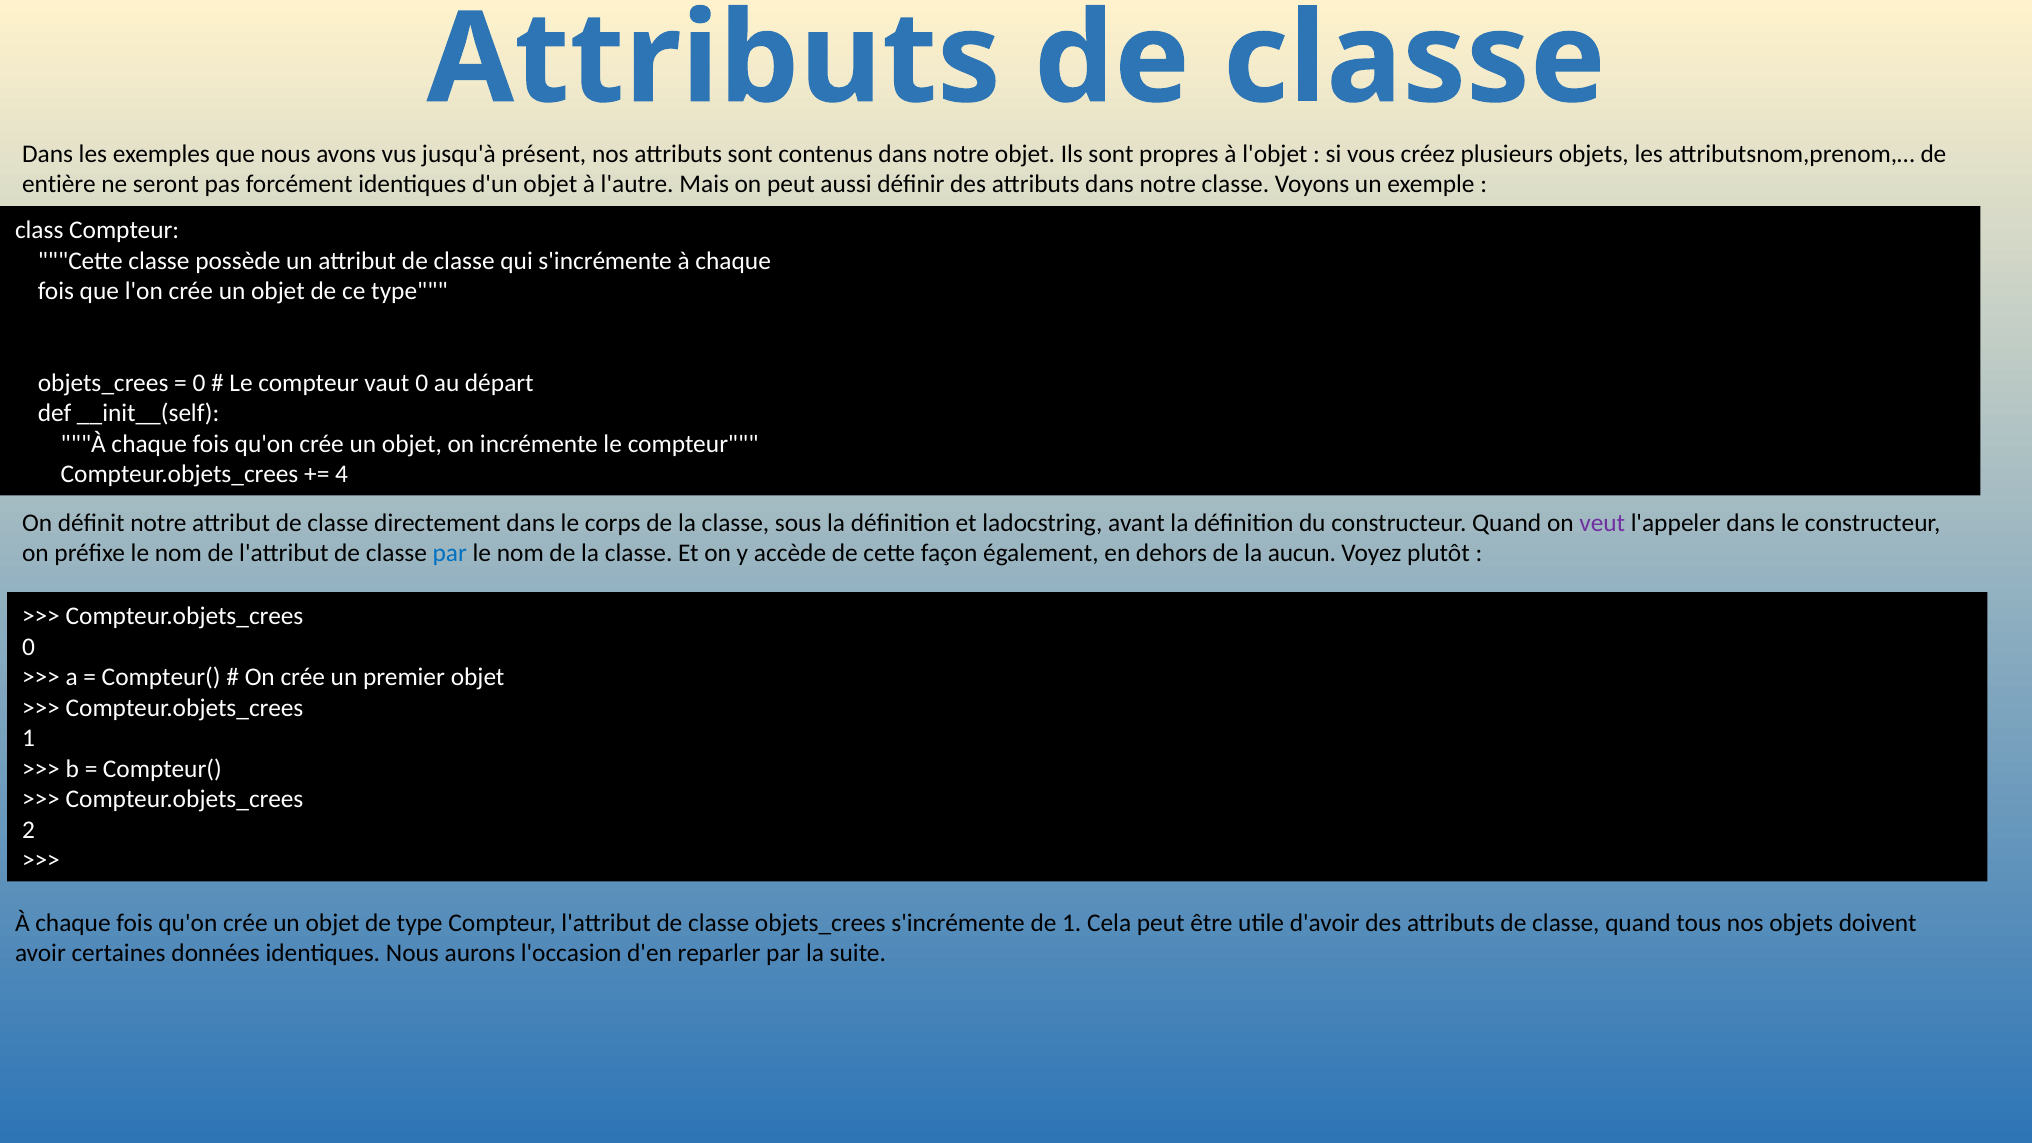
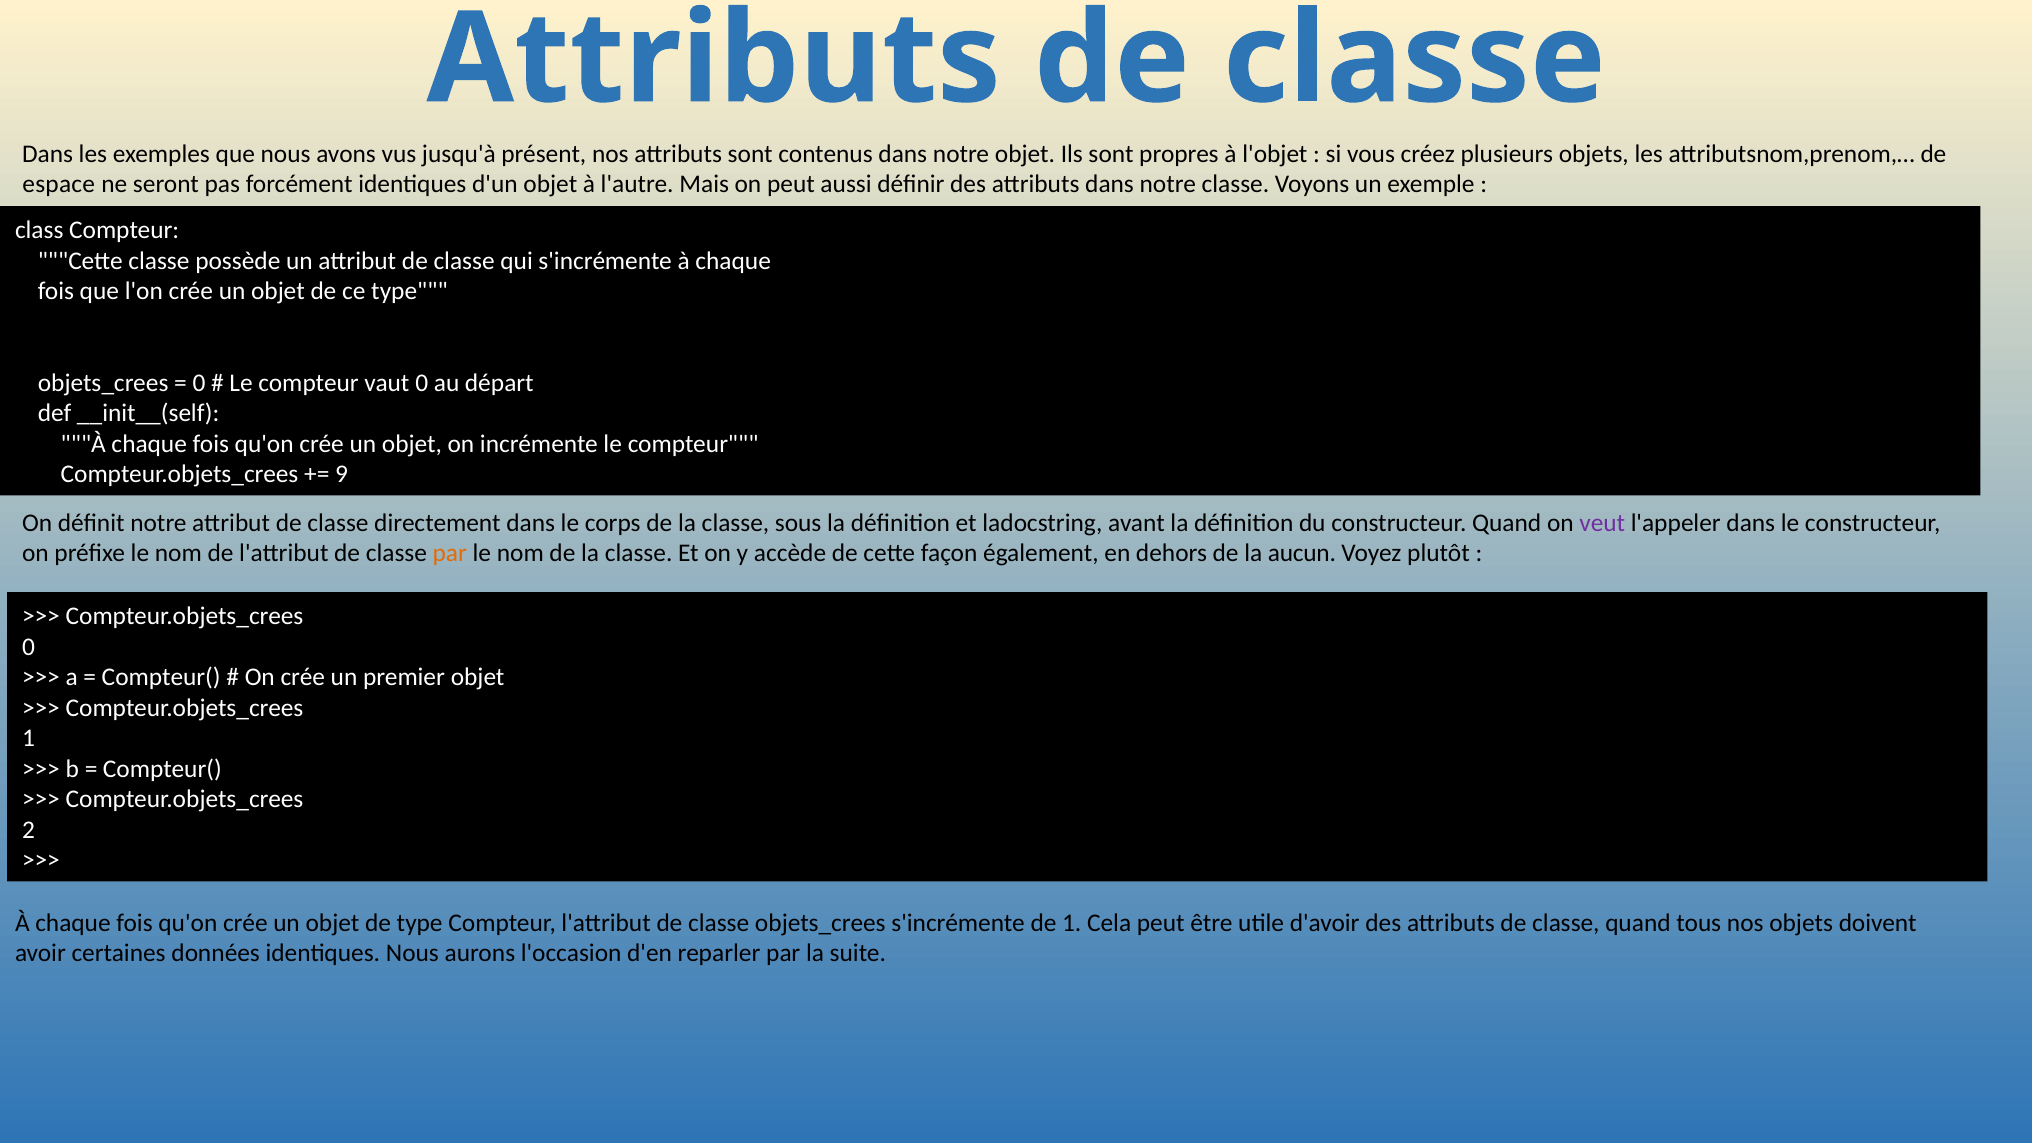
entière: entière -> espace (59, 184)
4: 4 -> 9 (341, 474)
par colour: blue -> orange (450, 554)
